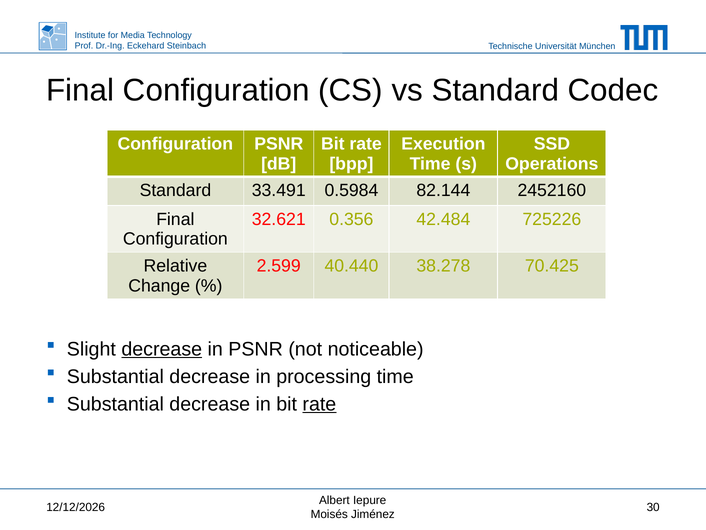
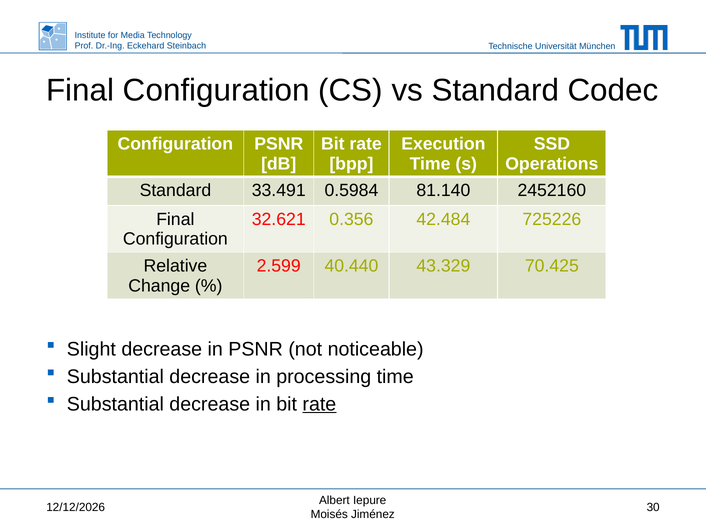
82.144: 82.144 -> 81.140 (443, 190)
38.278: 38.278 -> 43.329 (443, 266)
decrease underline: present -> none (162, 349)
